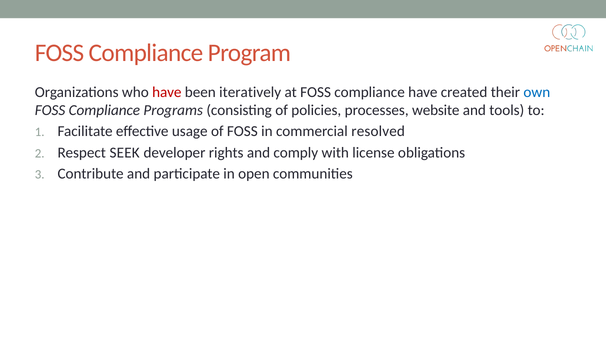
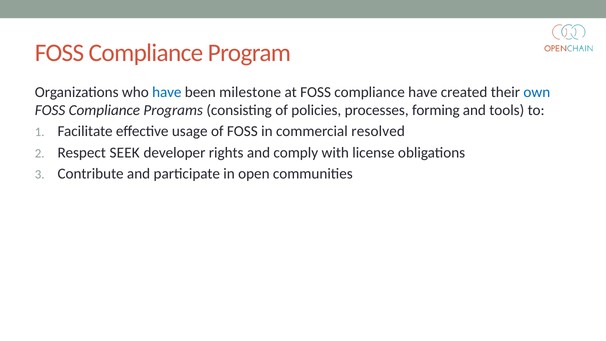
have colour: red -> blue (167, 92)
iteratively: iteratively -> milestone (250, 92)
website: website -> forming (436, 110)
